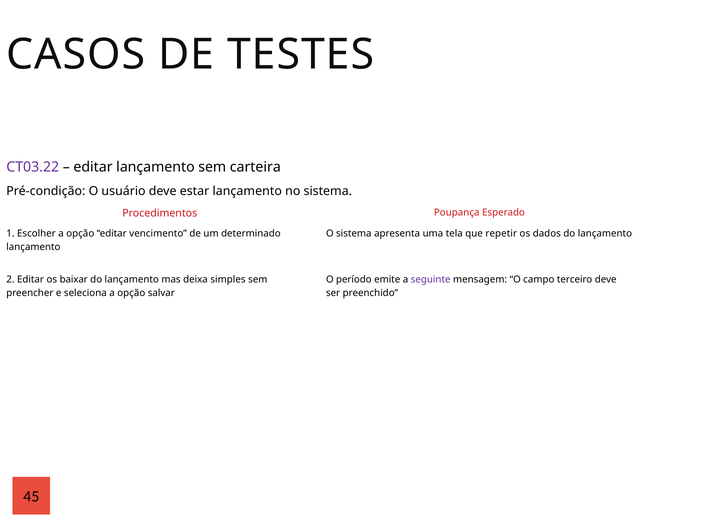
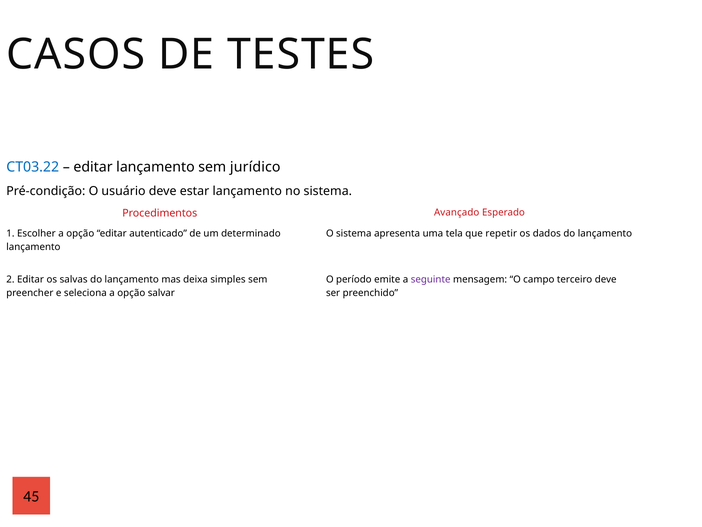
CT03.22 colour: purple -> blue (33, 167)
carteira: carteira -> jurídico (255, 167)
Poupança: Poupança -> Avançado (457, 212)
vencimento: vencimento -> autenticado (158, 233)
baixar: baixar -> salvas (74, 279)
